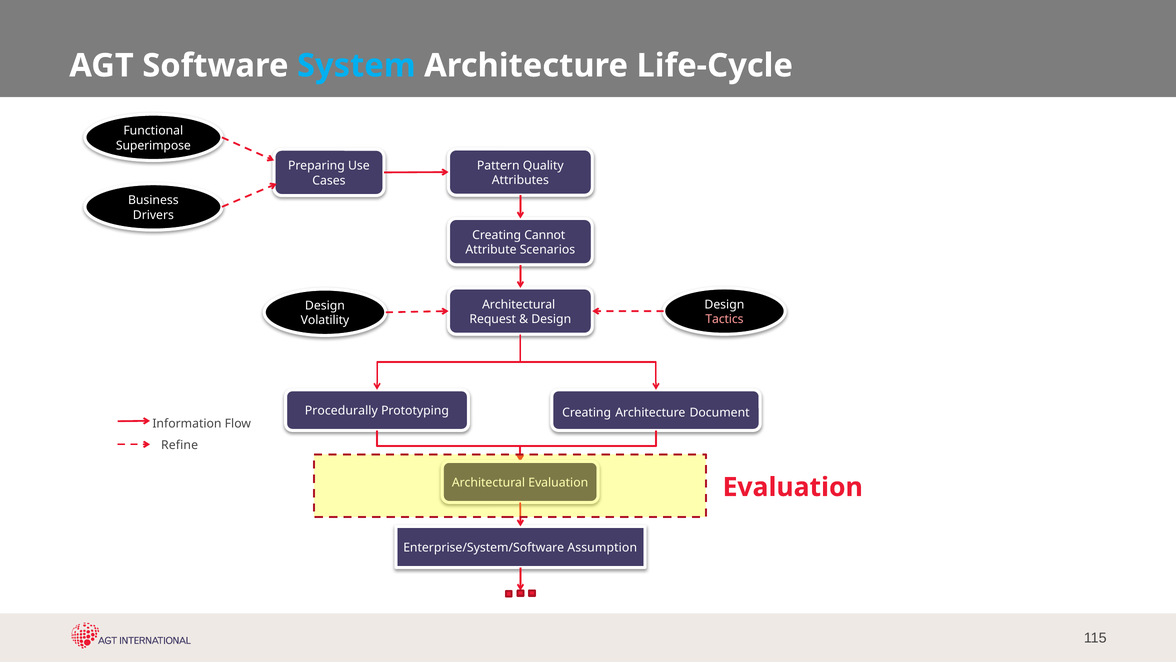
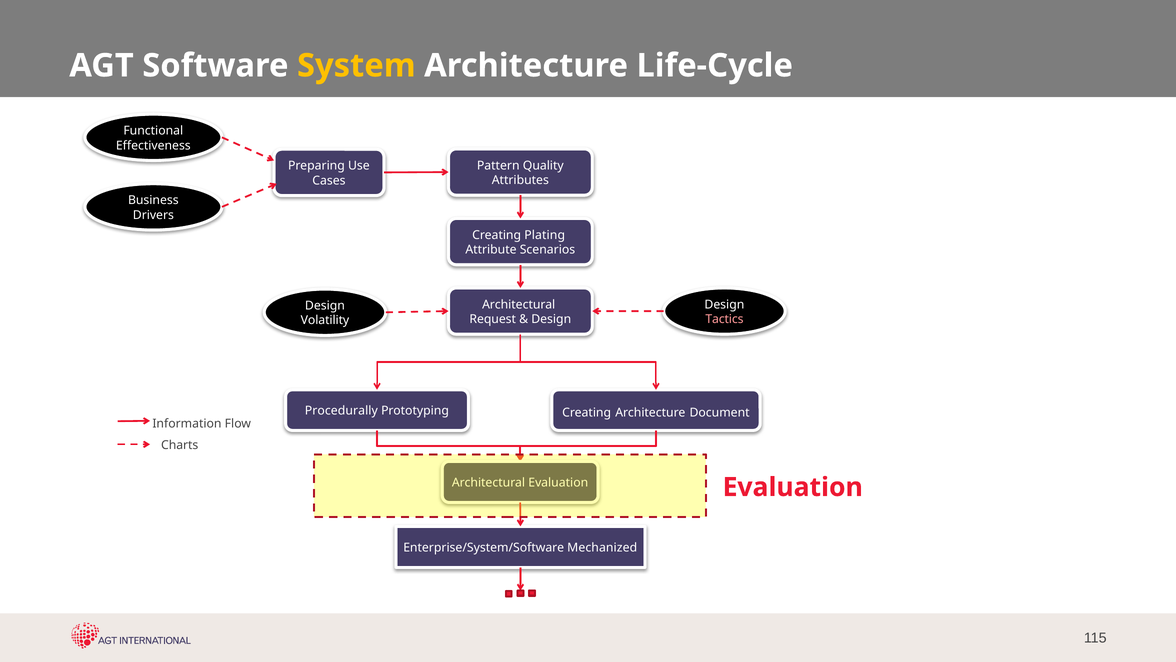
System colour: light blue -> yellow (356, 66)
Superimpose: Superimpose -> Effectiveness (153, 145)
Cannot: Cannot -> Plating (545, 235)
Refine: Refine -> Charts (180, 445)
Assumption: Assumption -> Mechanized (602, 547)
